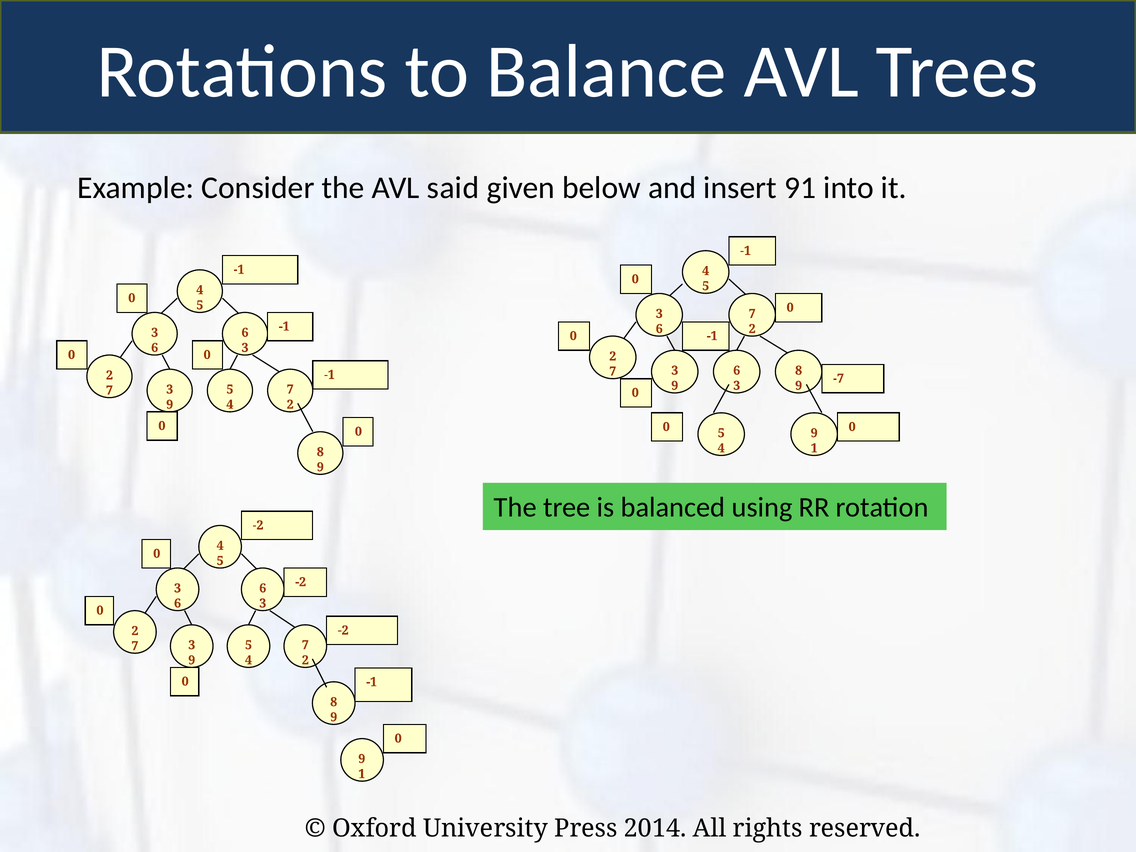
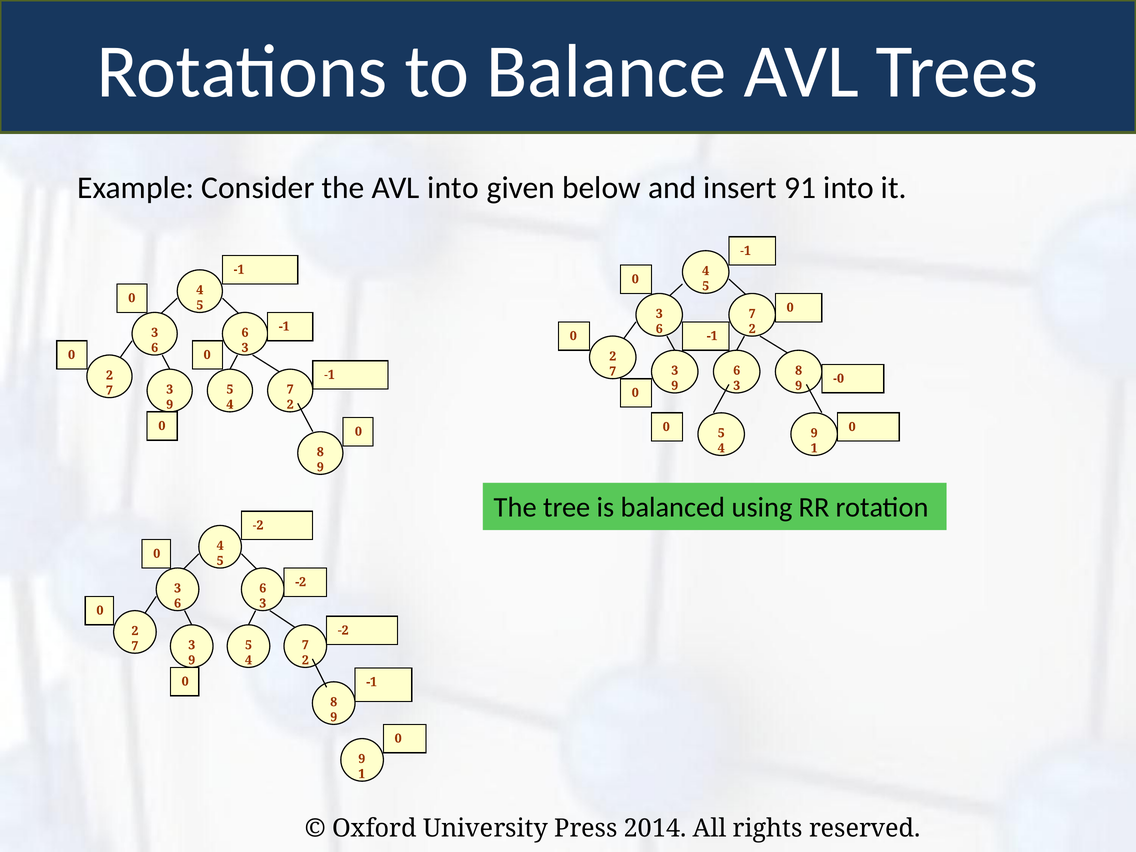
AVL said: said -> into (453, 188)
-7: -7 -> -0 (839, 378)
